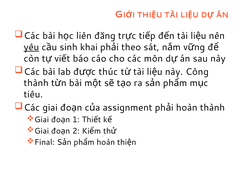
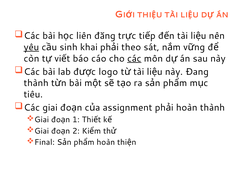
các underline: none -> present (134, 59)
thúc: thúc -> logo (108, 72)
Công: Công -> Đang (197, 72)
